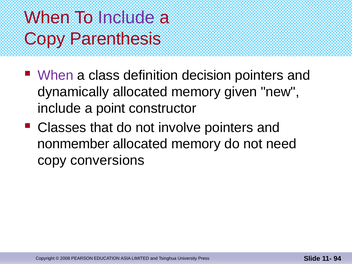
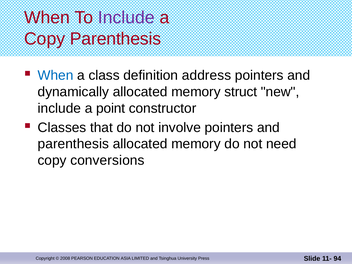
When colour: purple -> blue (56, 75)
decision: decision -> address (206, 75)
given: given -> struct (241, 92)
nonmember: nonmember -> parenthesis (73, 144)
